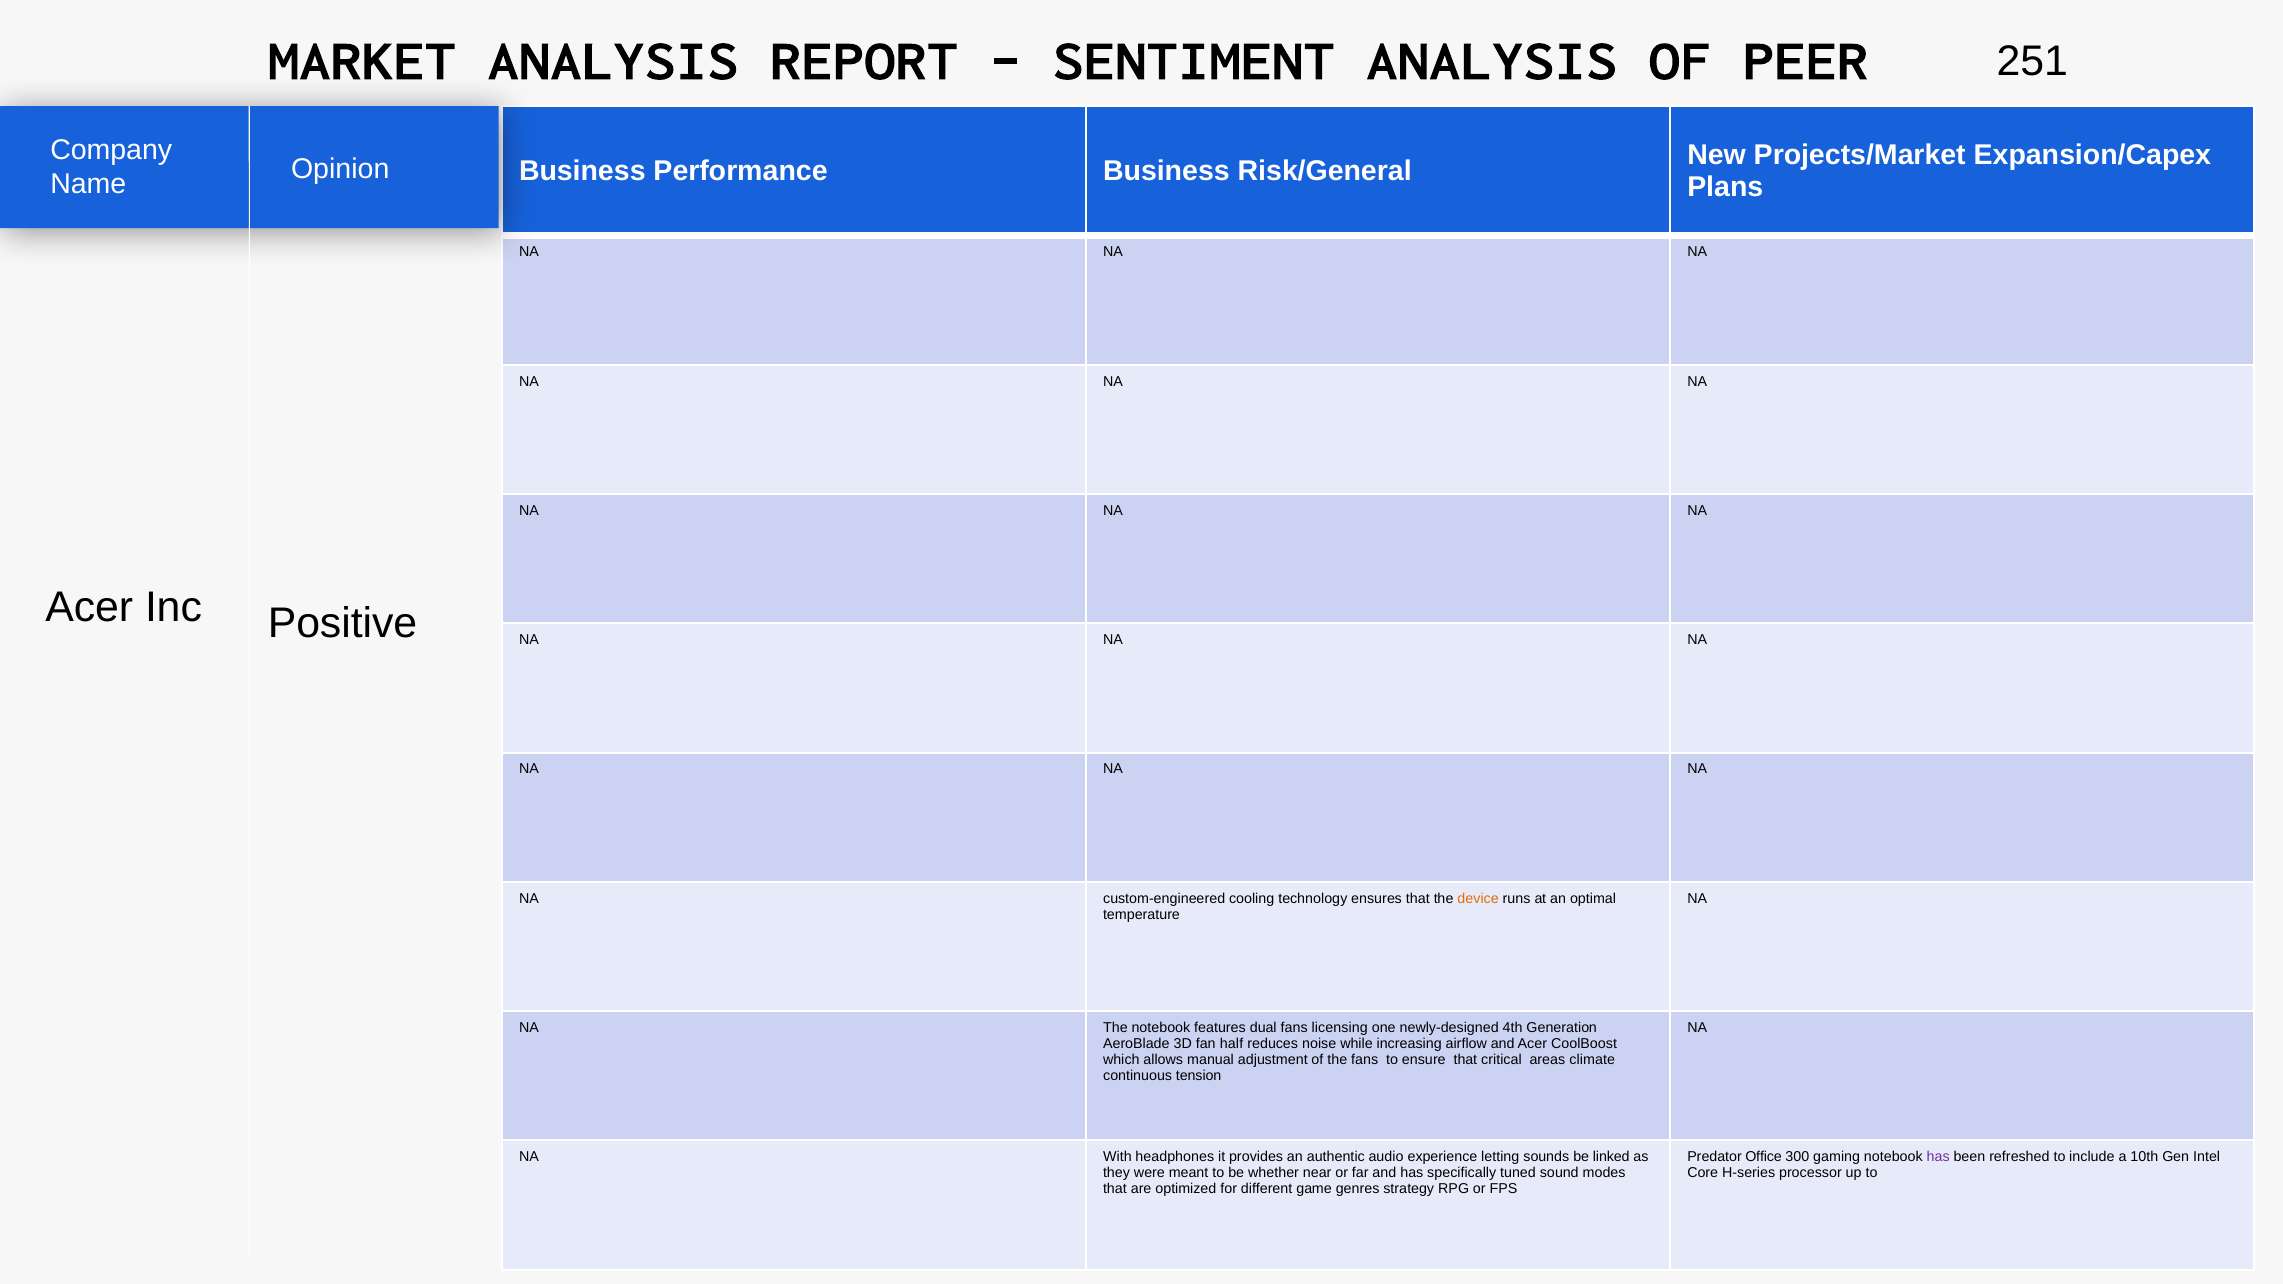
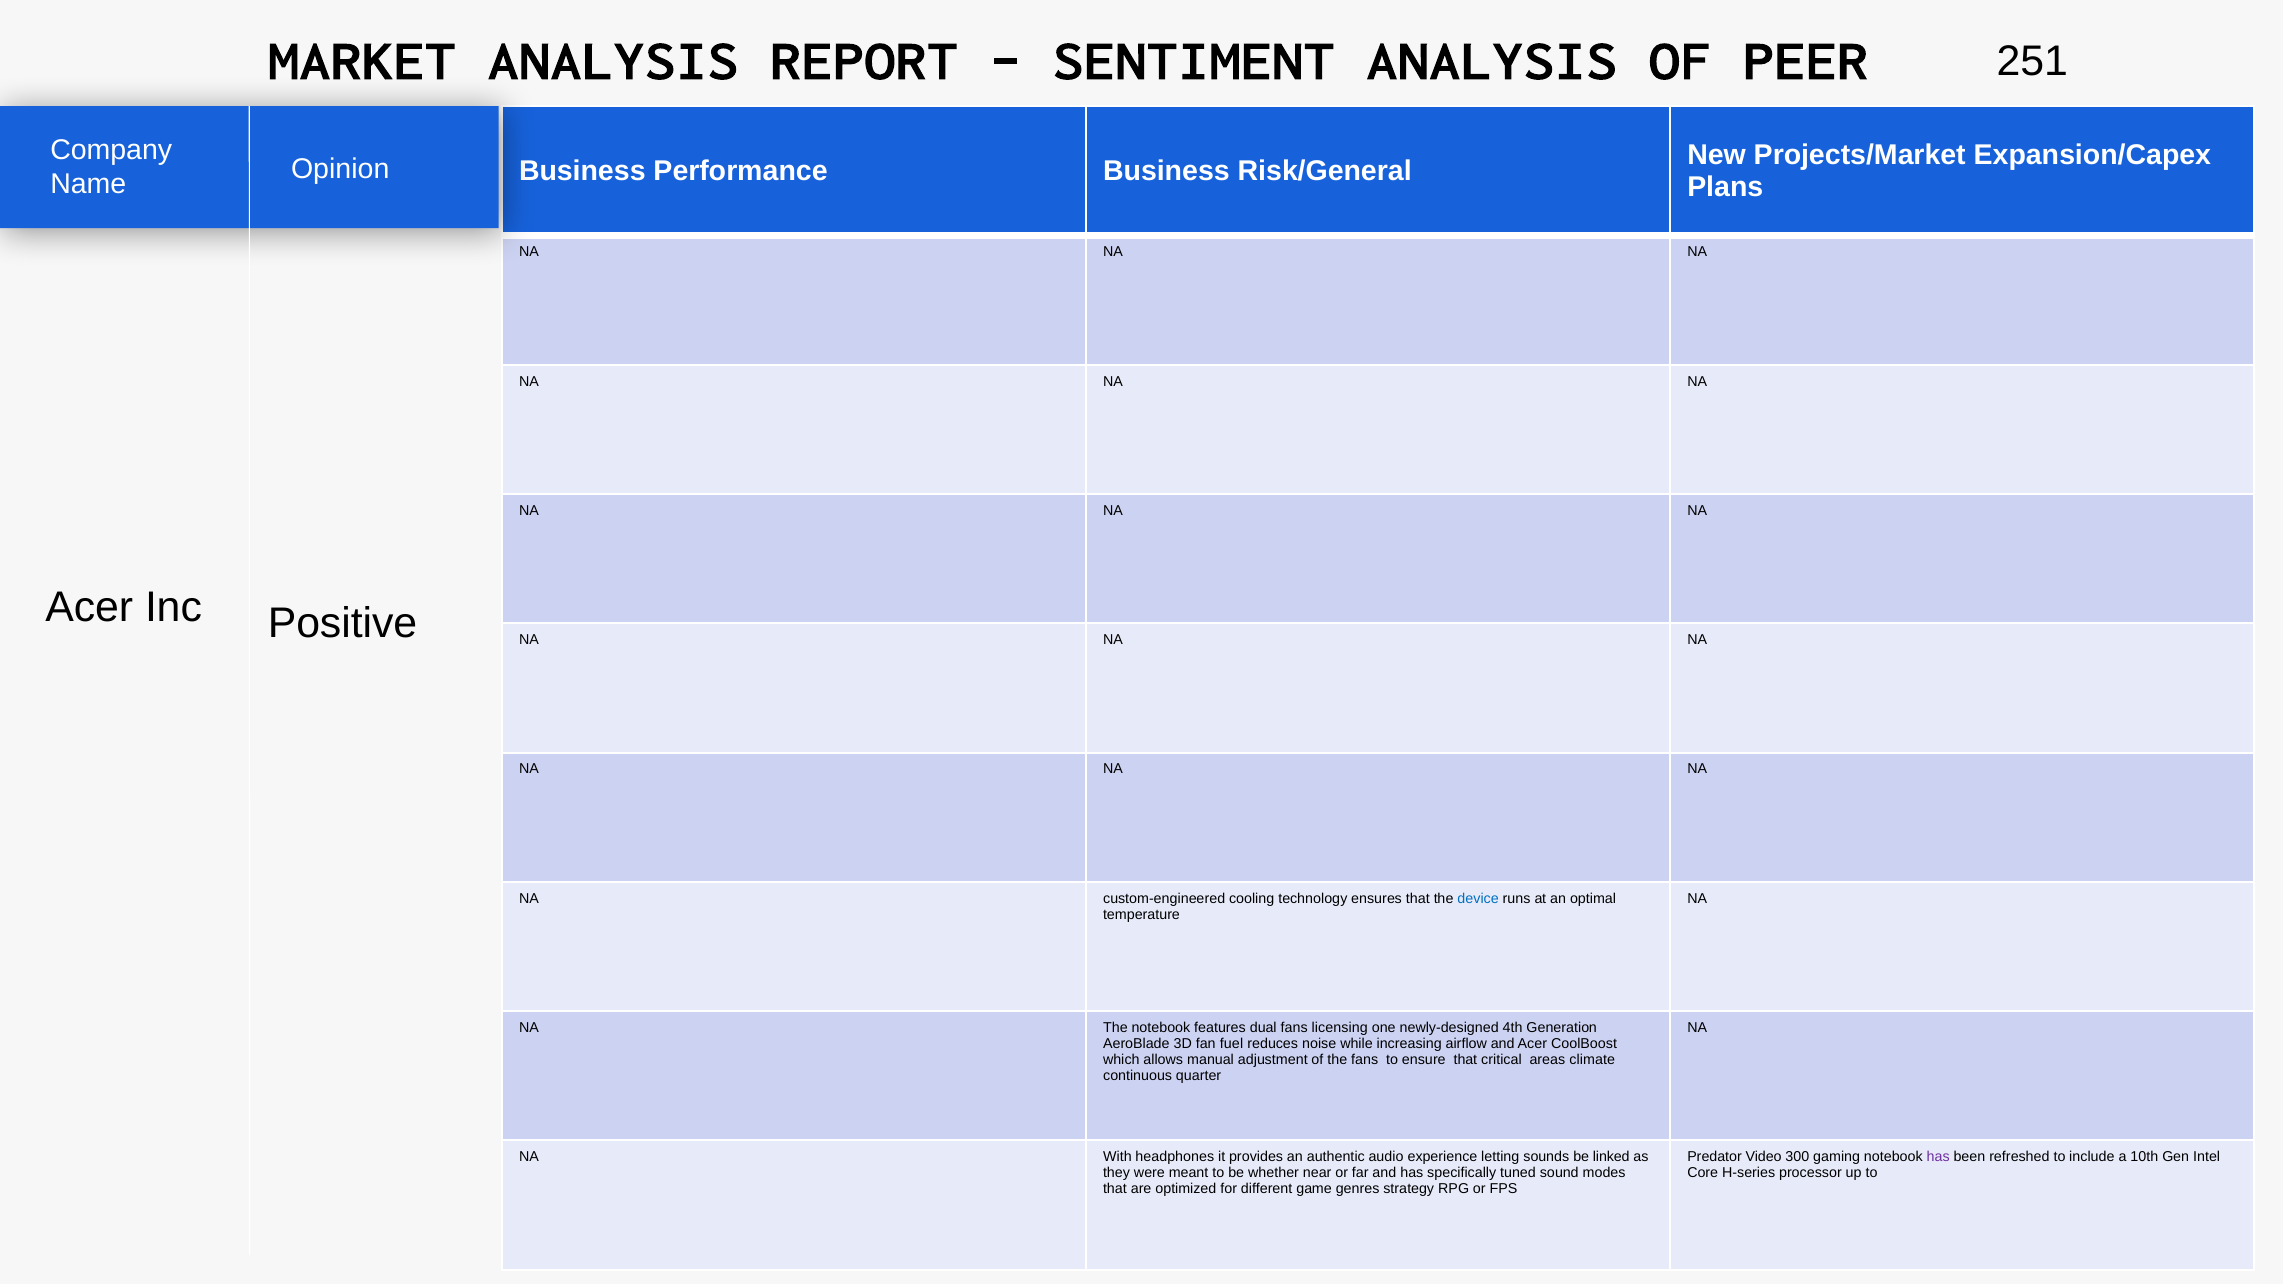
device colour: orange -> blue (1478, 899)
half: half -> fuel (1231, 1044)
tension: tension -> quarter (1199, 1076)
Office: Office -> Video (1764, 1157)
